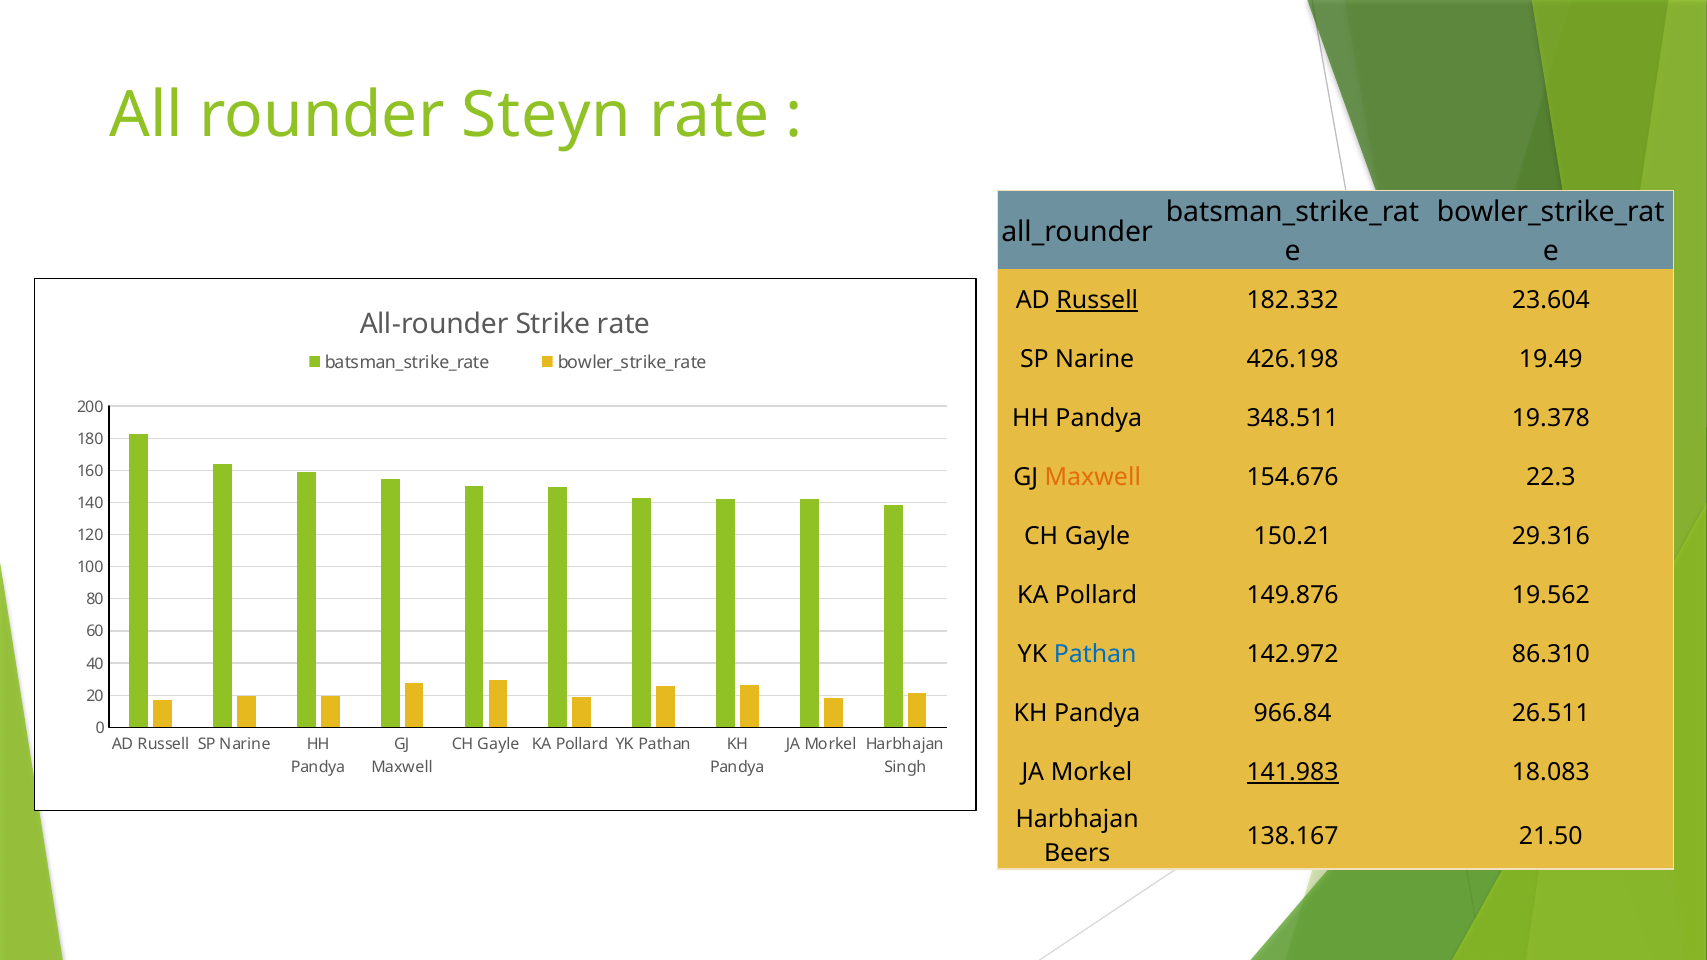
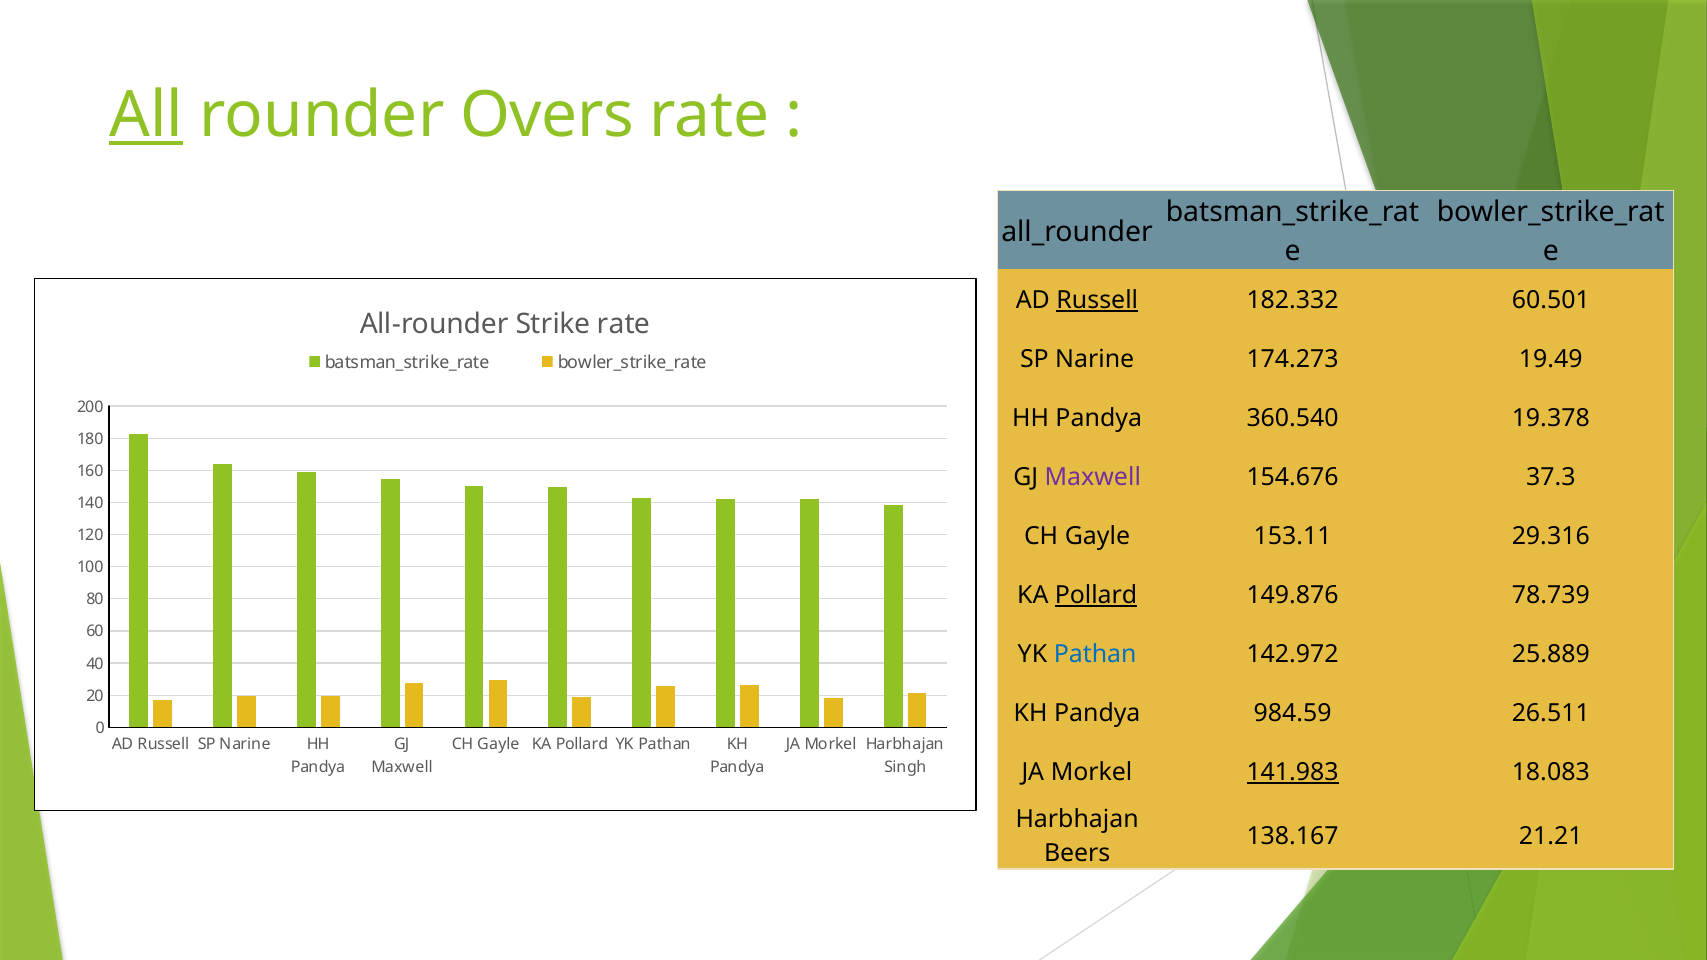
All underline: none -> present (146, 115)
Steyn: Steyn -> Overs (547, 115)
23.604: 23.604 -> 60.501 (1551, 300)
426.198: 426.198 -> 174.273 (1293, 359)
348.511: 348.511 -> 360.540 (1293, 418)
Maxwell colour: orange -> purple (1093, 477)
22.3: 22.3 -> 37.3 (1551, 477)
150.21: 150.21 -> 153.11 (1293, 536)
Pollard underline: none -> present (1096, 595)
19.562: 19.562 -> 78.739 (1551, 595)
86.310: 86.310 -> 25.889 (1551, 654)
966.84: 966.84 -> 984.59 (1293, 714)
21.50: 21.50 -> 21.21 (1551, 837)
